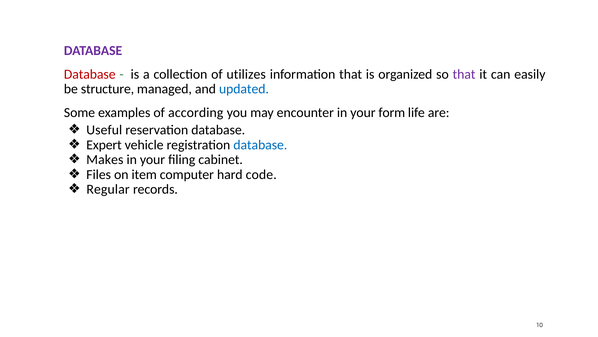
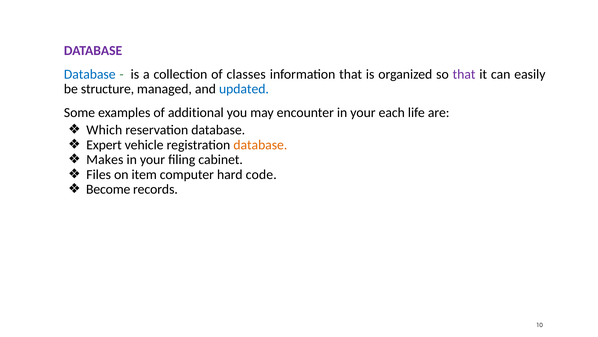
Database colour: red -> blue (90, 74)
utilizes: utilizes -> classes (246, 74)
according: according -> additional (196, 112)
form: form -> each (392, 112)
Useful: Useful -> Which (104, 130)
database colour: blue -> orange (260, 145)
Regular: Regular -> Become (108, 189)
